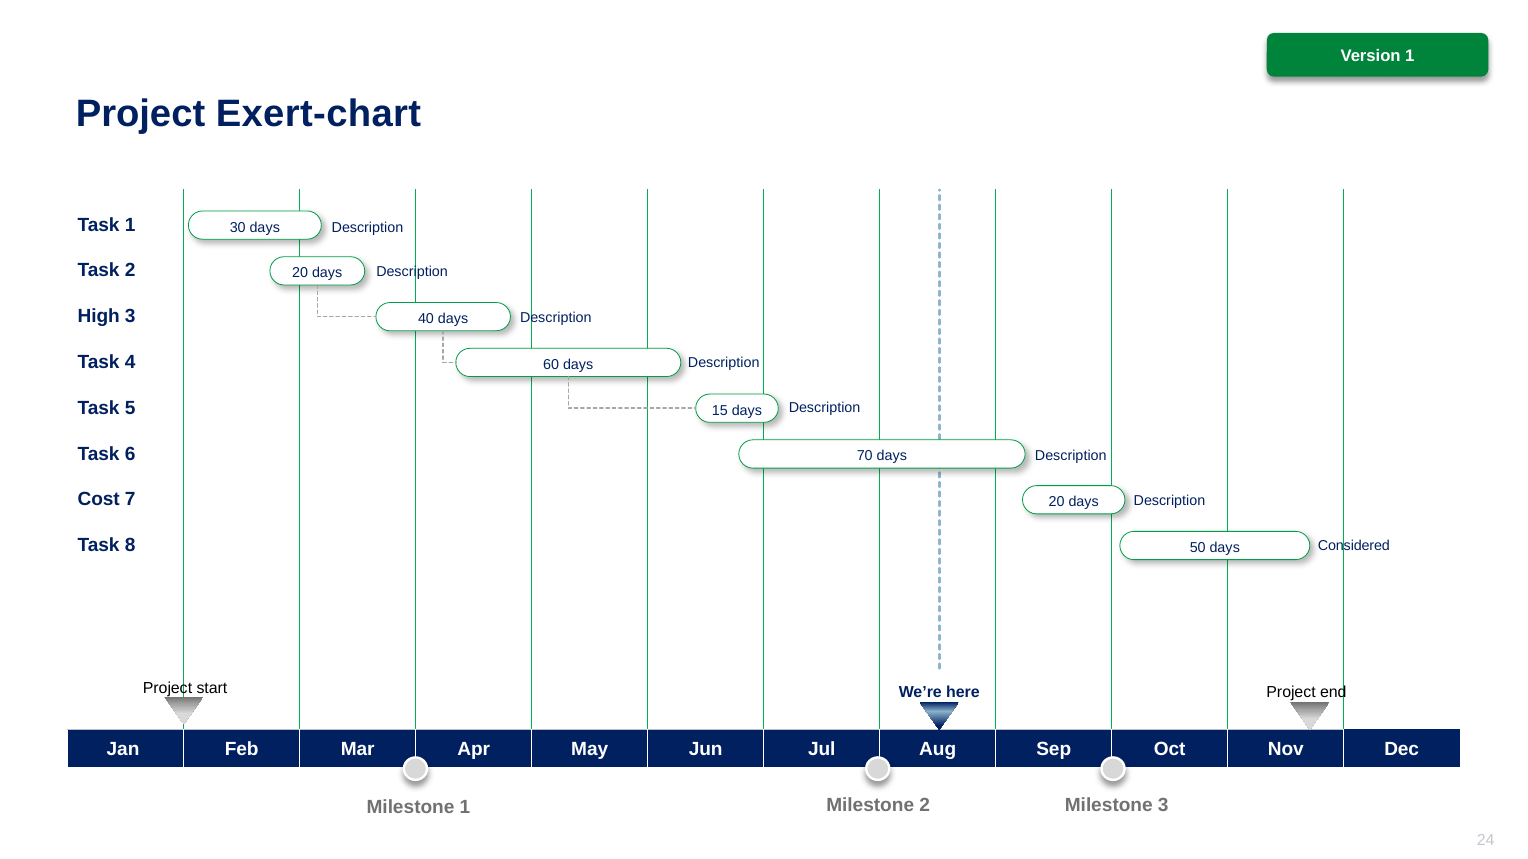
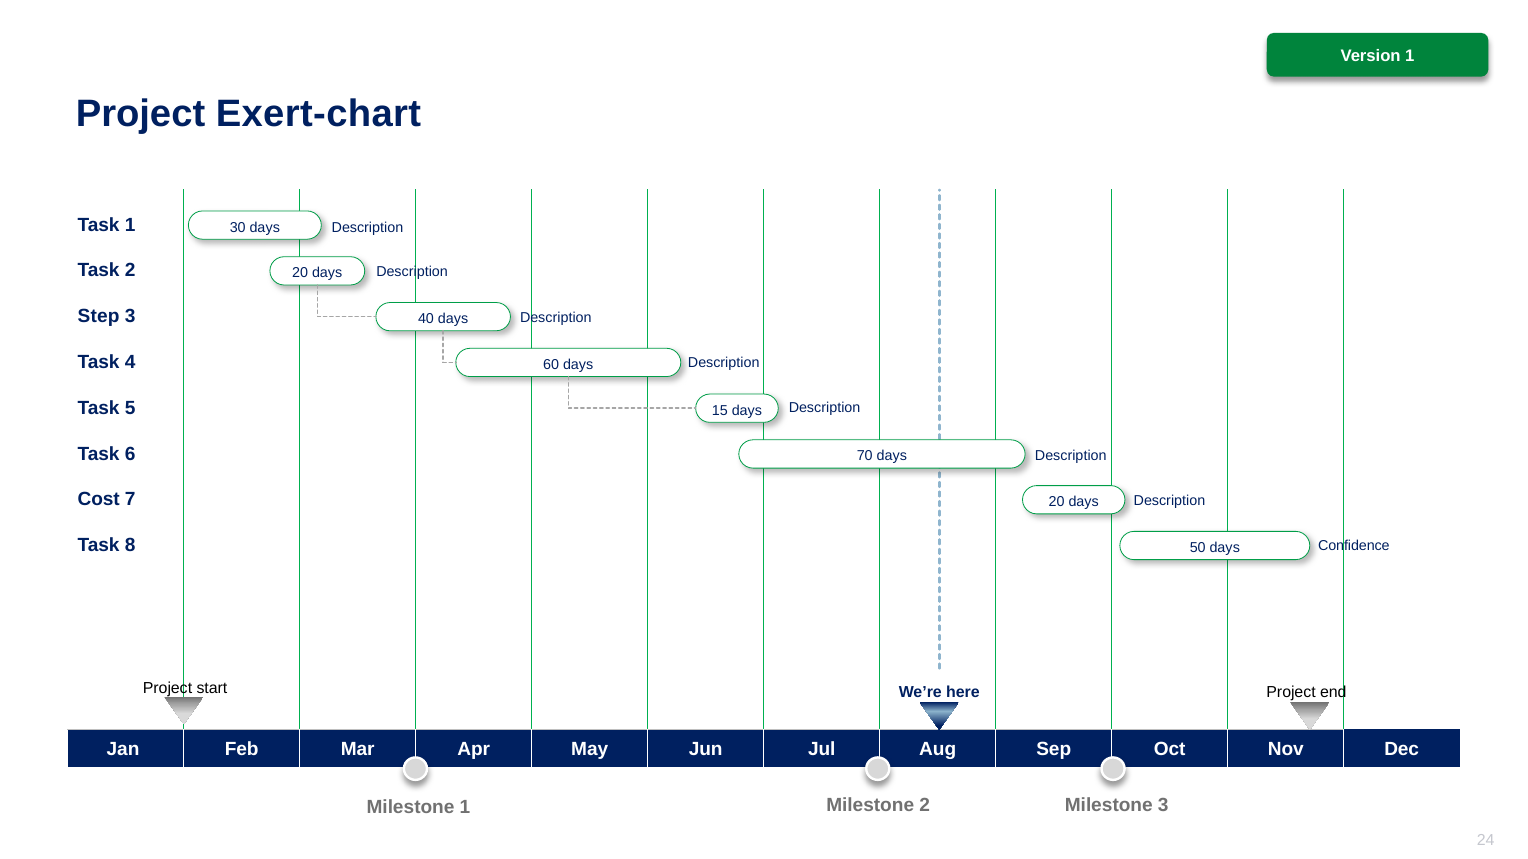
High: High -> Step (99, 317)
Considered: Considered -> Confidence (1354, 546)
